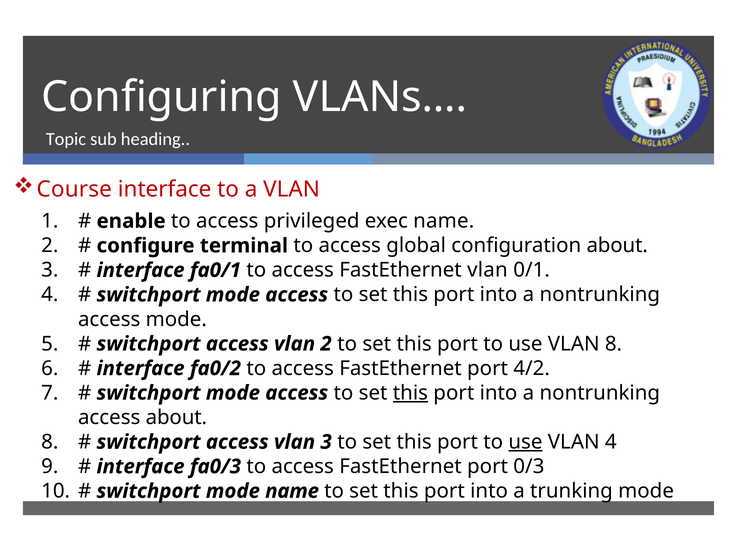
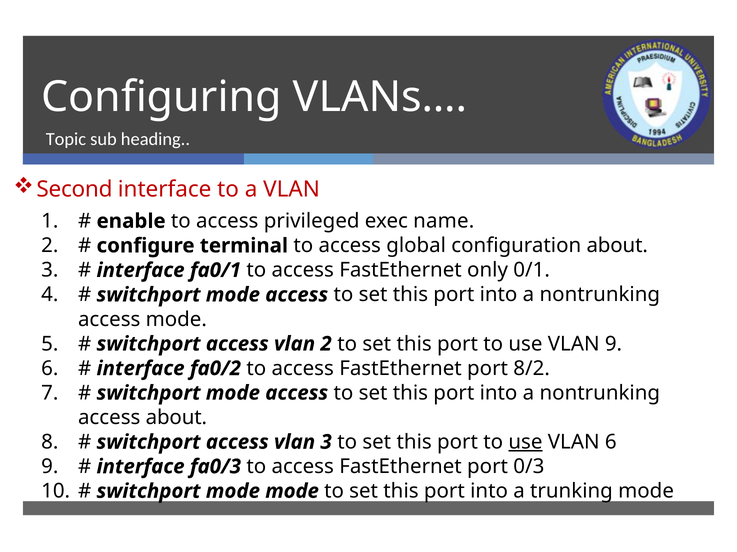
Course: Course -> Second (74, 190)
FastEthernet vlan: vlan -> only (488, 271)
VLAN 8: 8 -> 9 (614, 344)
4/2: 4/2 -> 8/2 (532, 369)
this underline: present -> none (410, 393)
VLAN 4: 4 -> 6 (611, 443)
mode name: name -> mode (292, 492)
